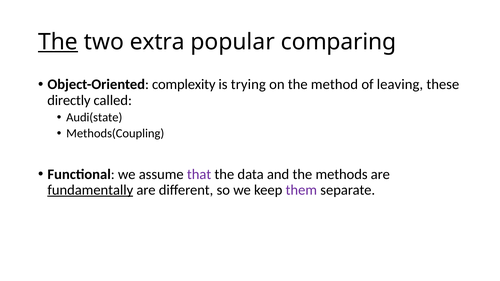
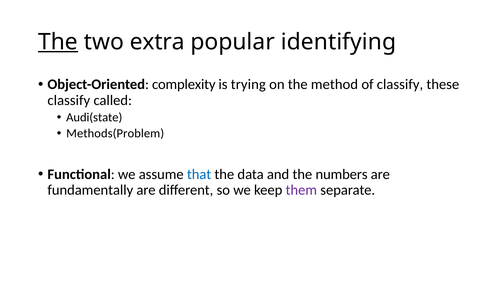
comparing: comparing -> identifying (338, 42)
of leaving: leaving -> classify (400, 85)
directly: directly -> classify (69, 100)
Methods(Coupling: Methods(Coupling -> Methods(Problem (115, 134)
that colour: purple -> blue (199, 174)
methods: methods -> numbers (342, 174)
fundamentally underline: present -> none (90, 190)
